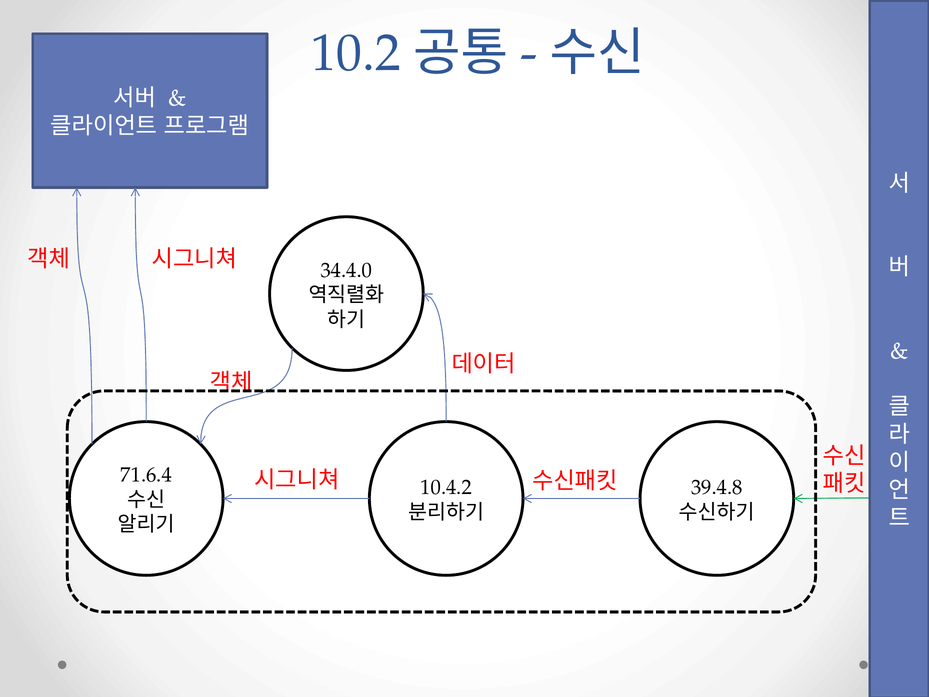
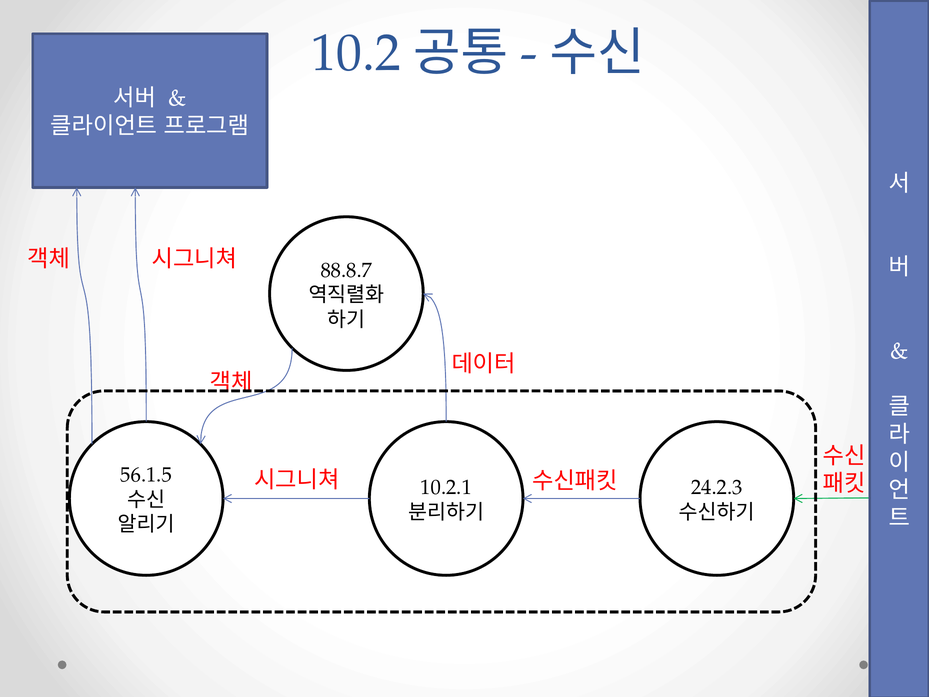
34.4.0: 34.4.0 -> 88.8.7 (346, 270)
71.6.4: 71.6.4 -> 56.1.5 (146, 475)
10.4.2: 10.4.2 -> 10.2.1 (446, 487)
39.4.8: 39.4.8 -> 24.2.3 (717, 487)
